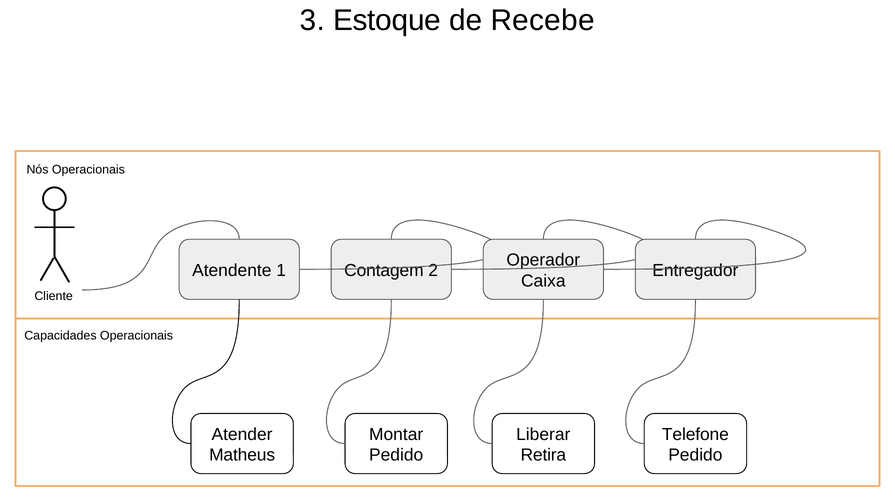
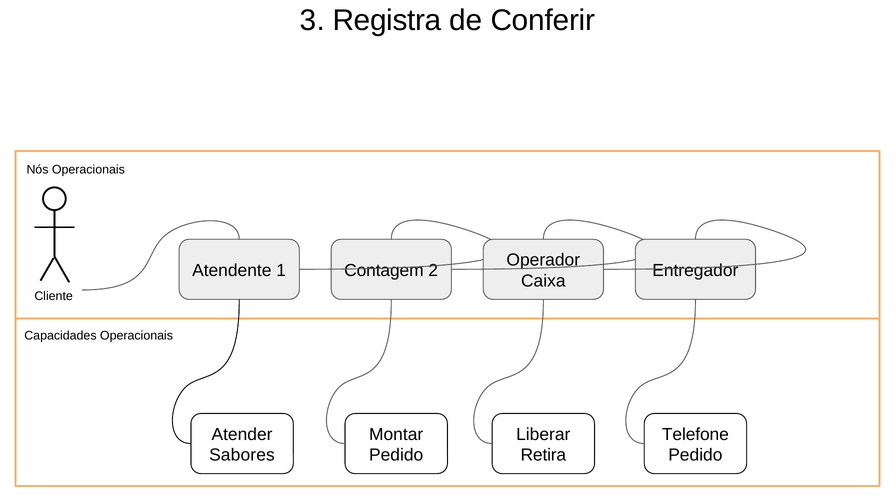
Estoque: Estoque -> Registra (387, 20)
Recebe: Recebe -> Conferir (543, 20)
Matheus: Matheus -> Sabores (242, 455)
